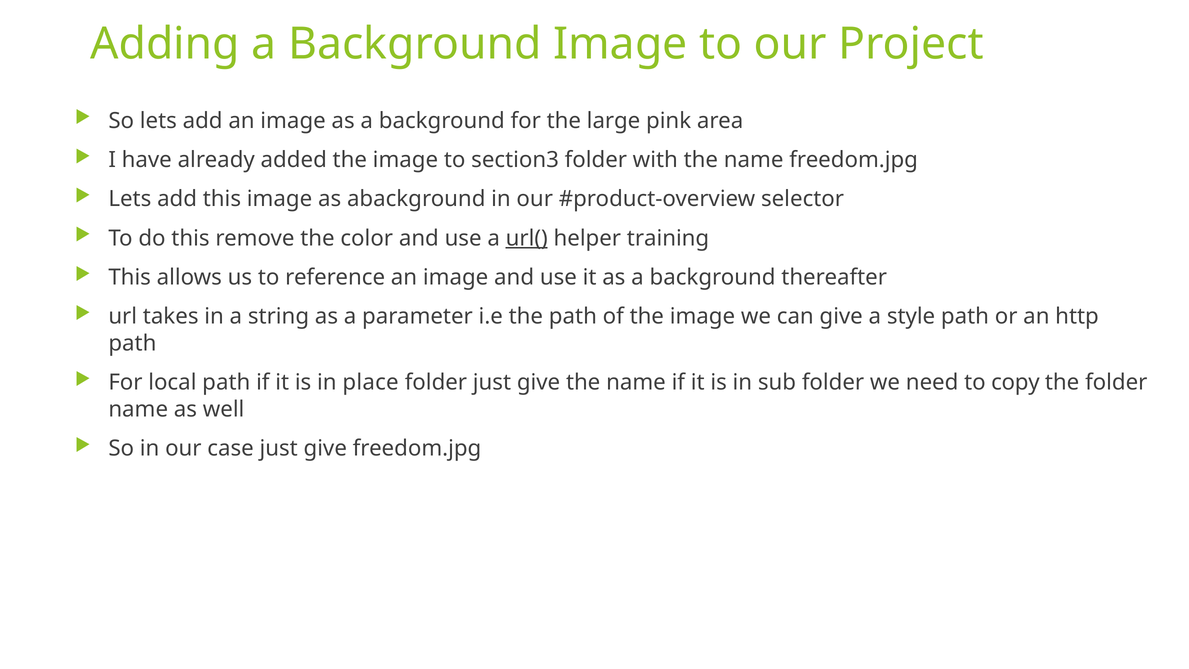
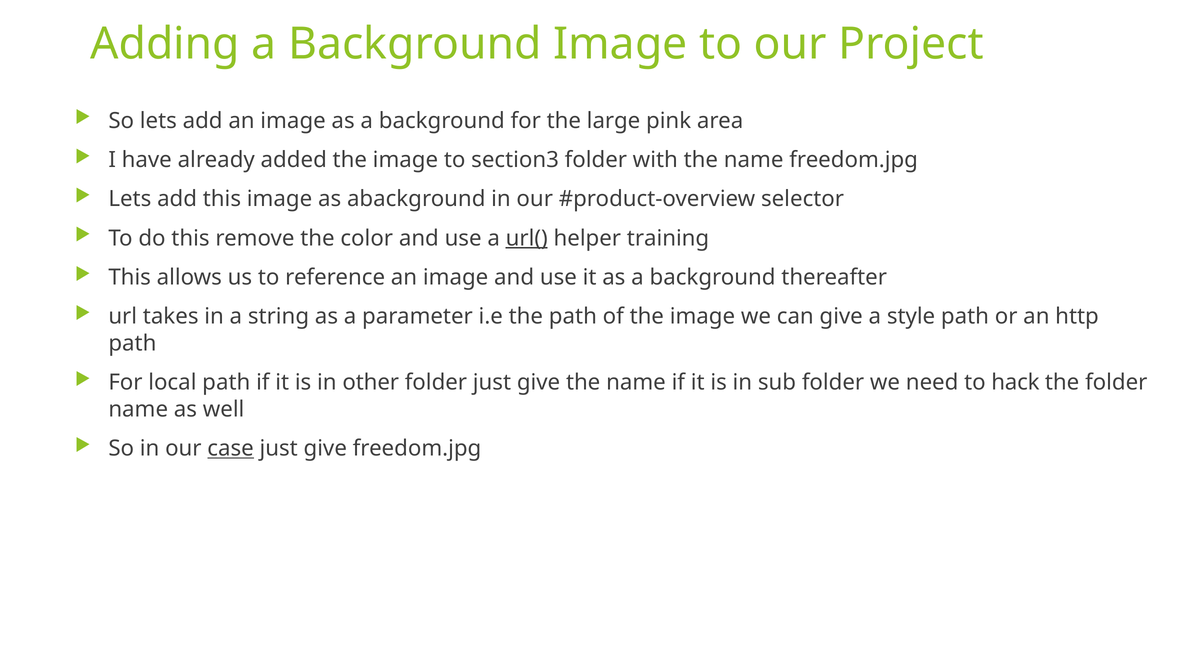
place: place -> other (371, 382)
copy: copy -> hack (1015, 382)
case underline: none -> present (231, 448)
